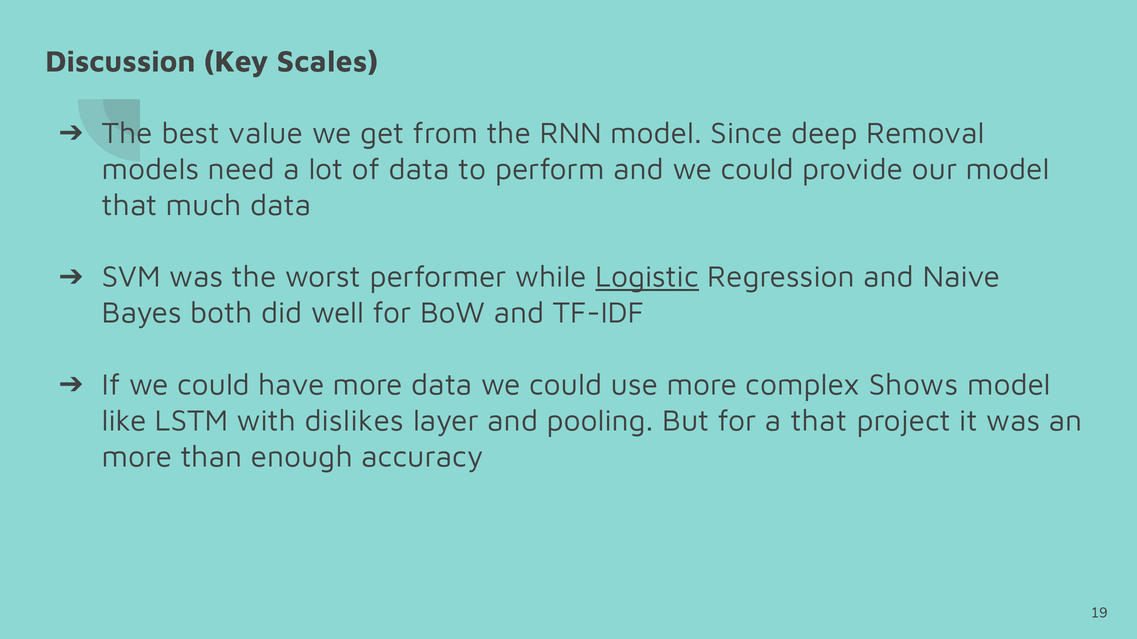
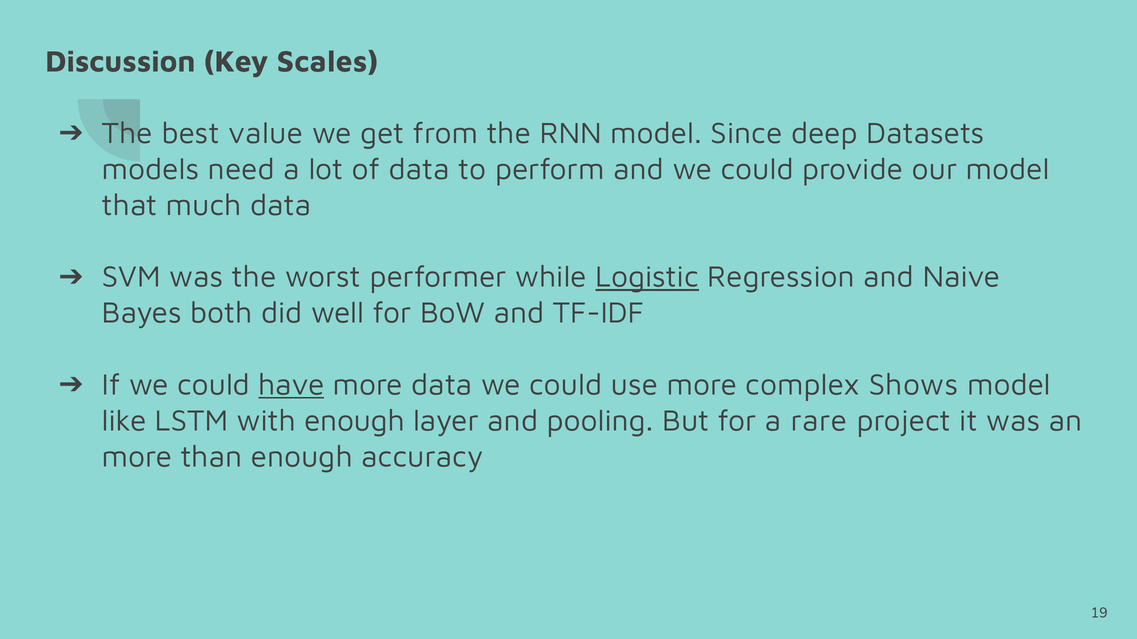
Removal: Removal -> Datasets (925, 134)
have underline: none -> present (292, 385)
with dislikes: dislikes -> enough (355, 421)
a that: that -> rare (819, 421)
